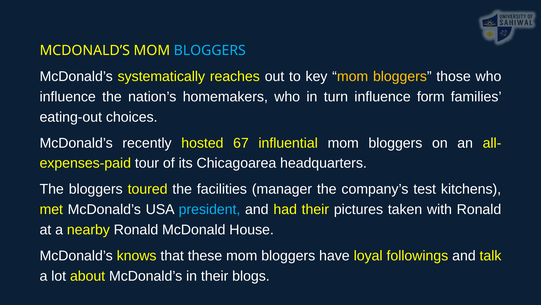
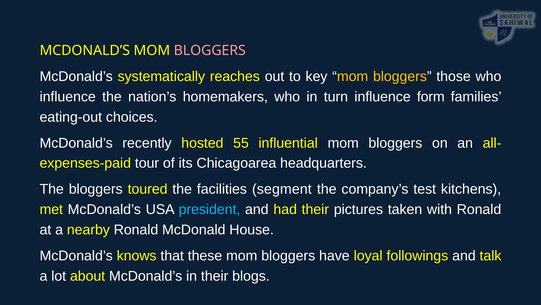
BLOGGERS colour: light blue -> pink (210, 50)
67: 67 -> 55 (241, 143)
manager: manager -> segment (282, 189)
